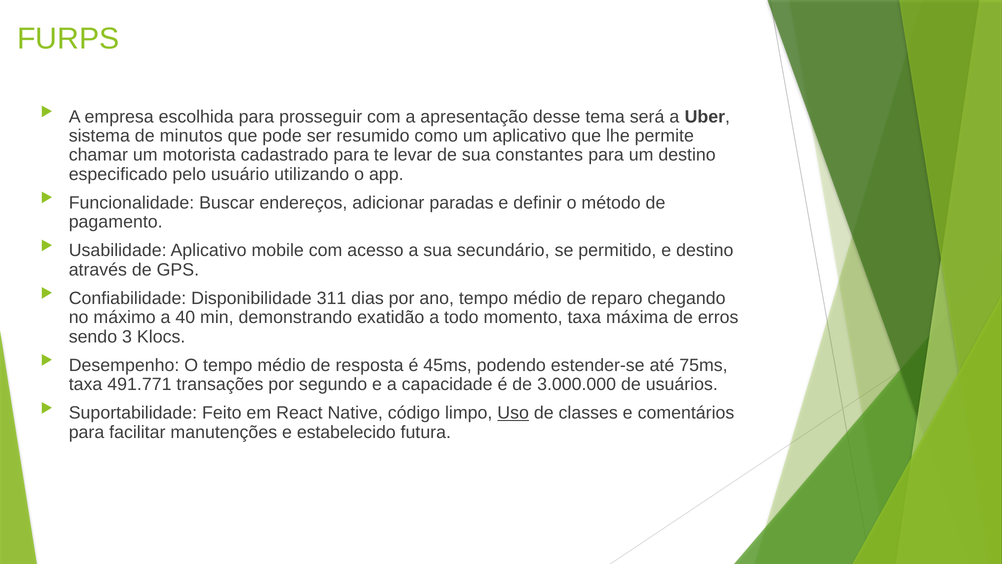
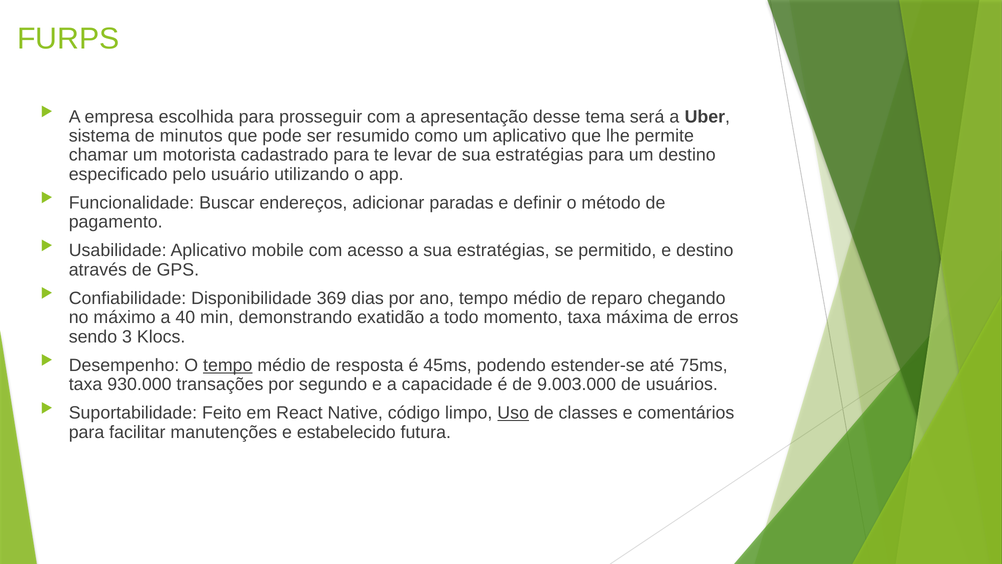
de sua constantes: constantes -> estratégias (539, 155)
a sua secundário: secundário -> estratégias (503, 250)
311: 311 -> 369 (331, 298)
tempo underline: none -> present (228, 365)
491.771: 491.771 -> 930.000 (139, 384)
3.000.000: 3.000.000 -> 9.003.000 (577, 384)
